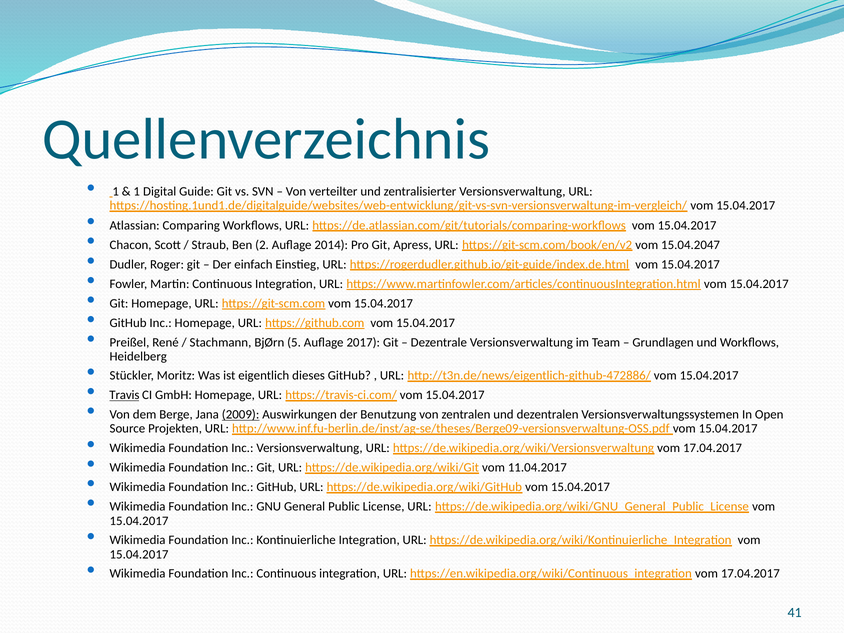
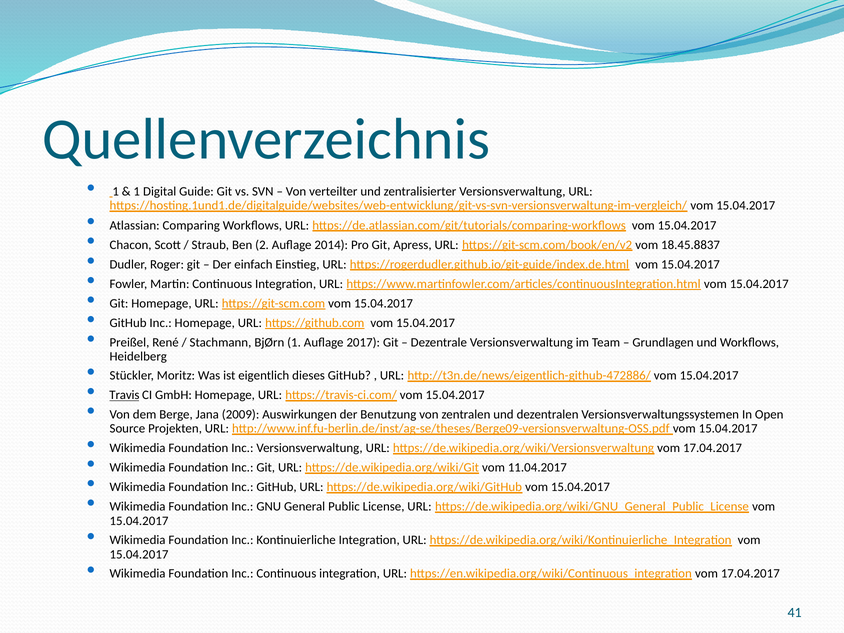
15.04.2047: 15.04.2047 -> 18.45.8837 (691, 245)
BjØrn 5: 5 -> 1 (294, 342)
2009 underline: present -> none (241, 415)
